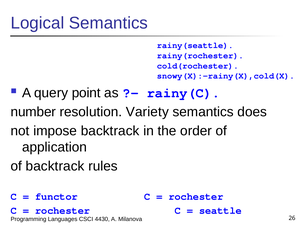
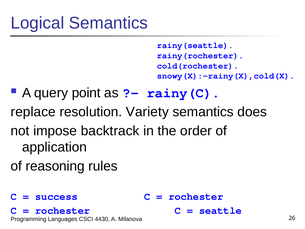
number: number -> replace (33, 112)
of backtrack: backtrack -> reasoning (55, 166)
functor: functor -> success (56, 196)
